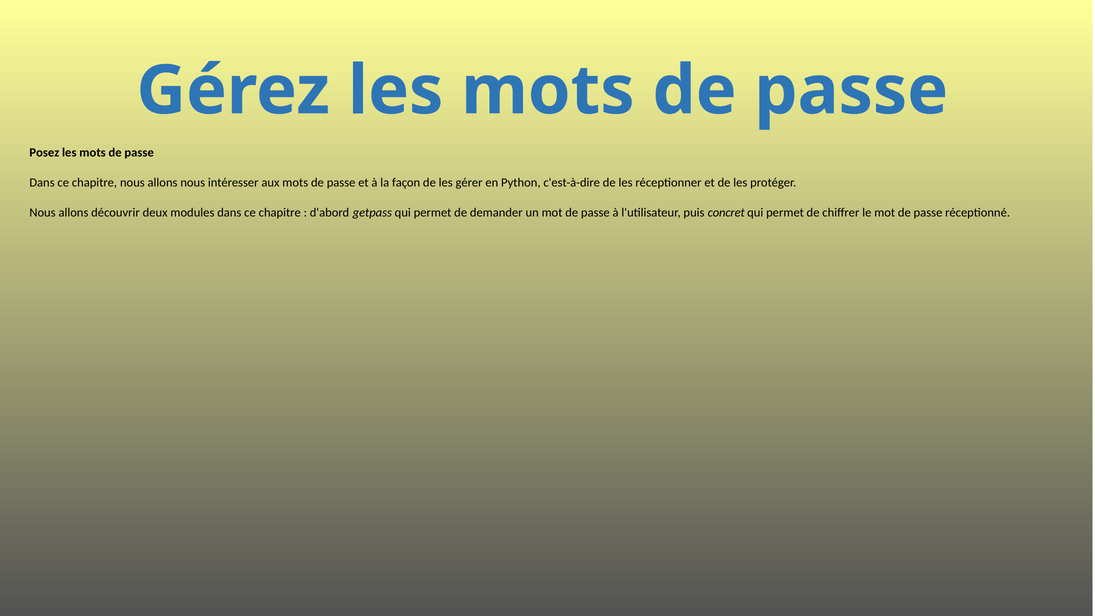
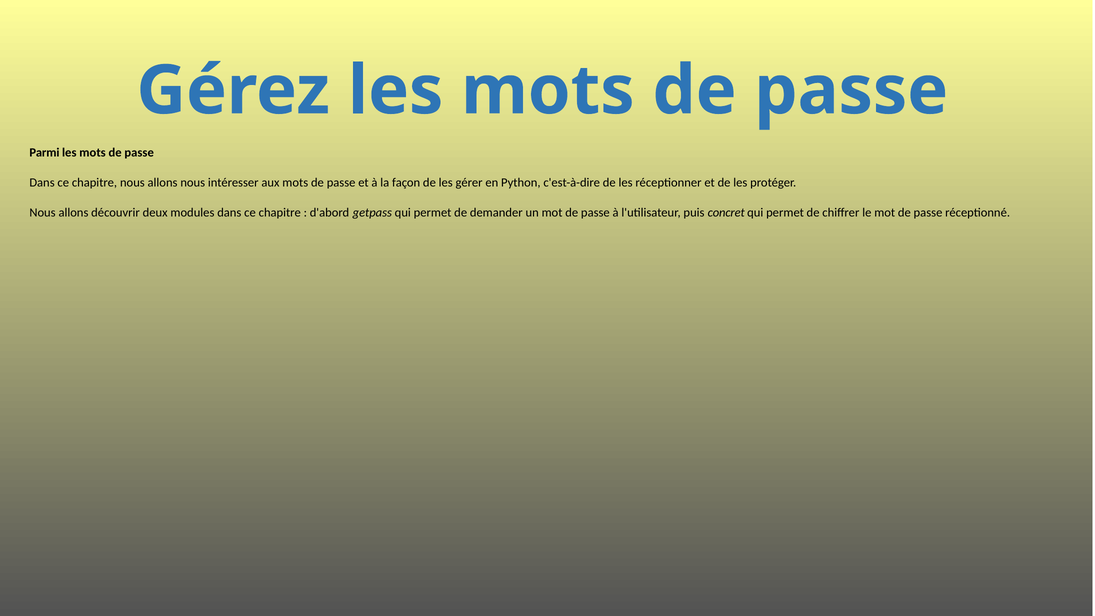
Posez: Posez -> Parmi (44, 153)
